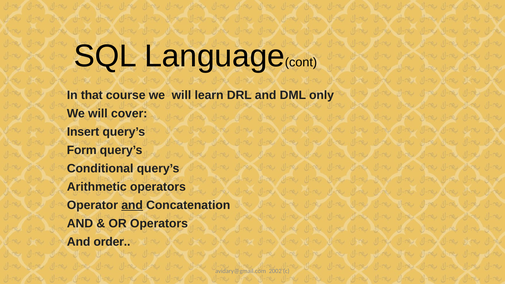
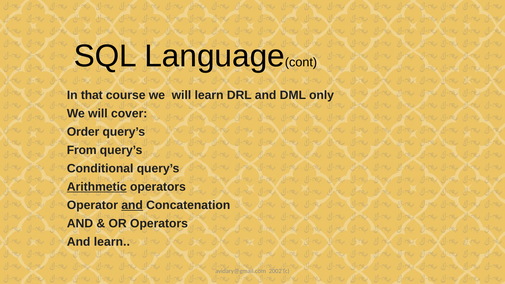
Insert: Insert -> Order (83, 132)
Form: Form -> From (82, 150)
Arithmetic underline: none -> present (97, 187)
And order: order -> learn (112, 242)
